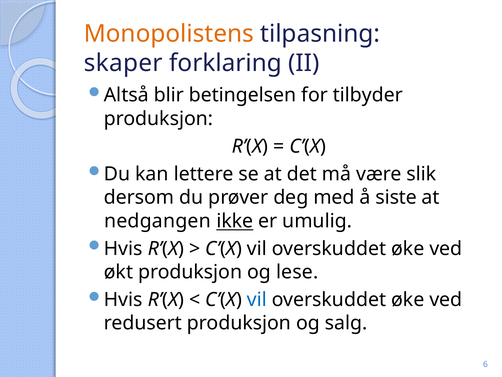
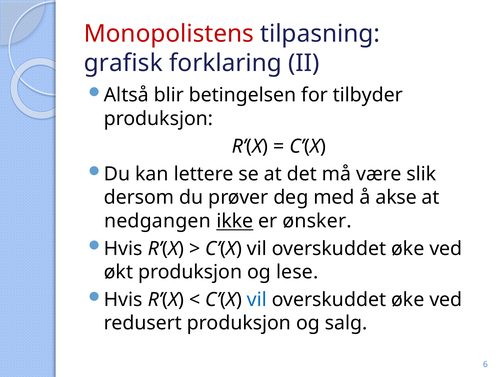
Monopolistens colour: orange -> red (169, 34)
skaper: skaper -> grafisk (123, 63)
siste: siste -> akse (396, 197)
umulig: umulig -> ønsker (317, 221)
